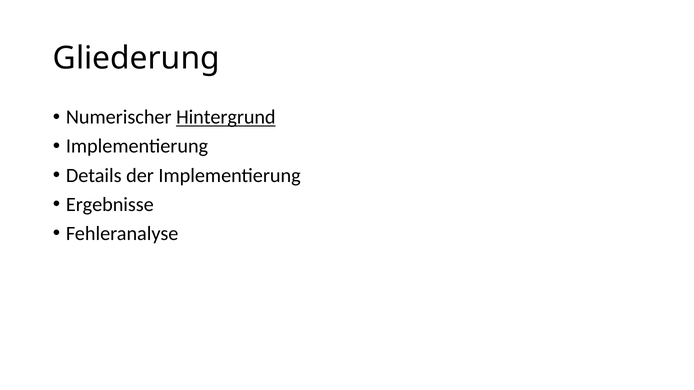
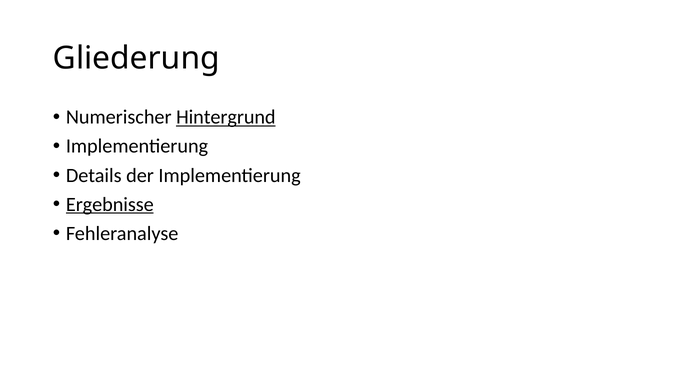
Ergebnisse underline: none -> present (110, 205)
